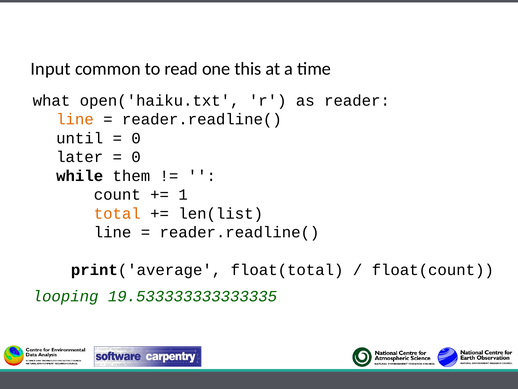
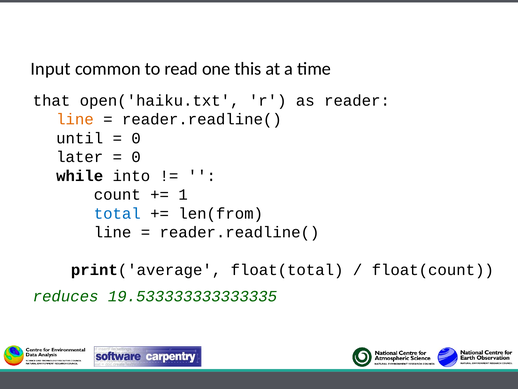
what: what -> that (51, 100)
them: them -> into (131, 176)
total colour: orange -> blue (117, 213)
len(list: len(list -> len(from (221, 213)
looping: looping -> reduces (66, 296)
